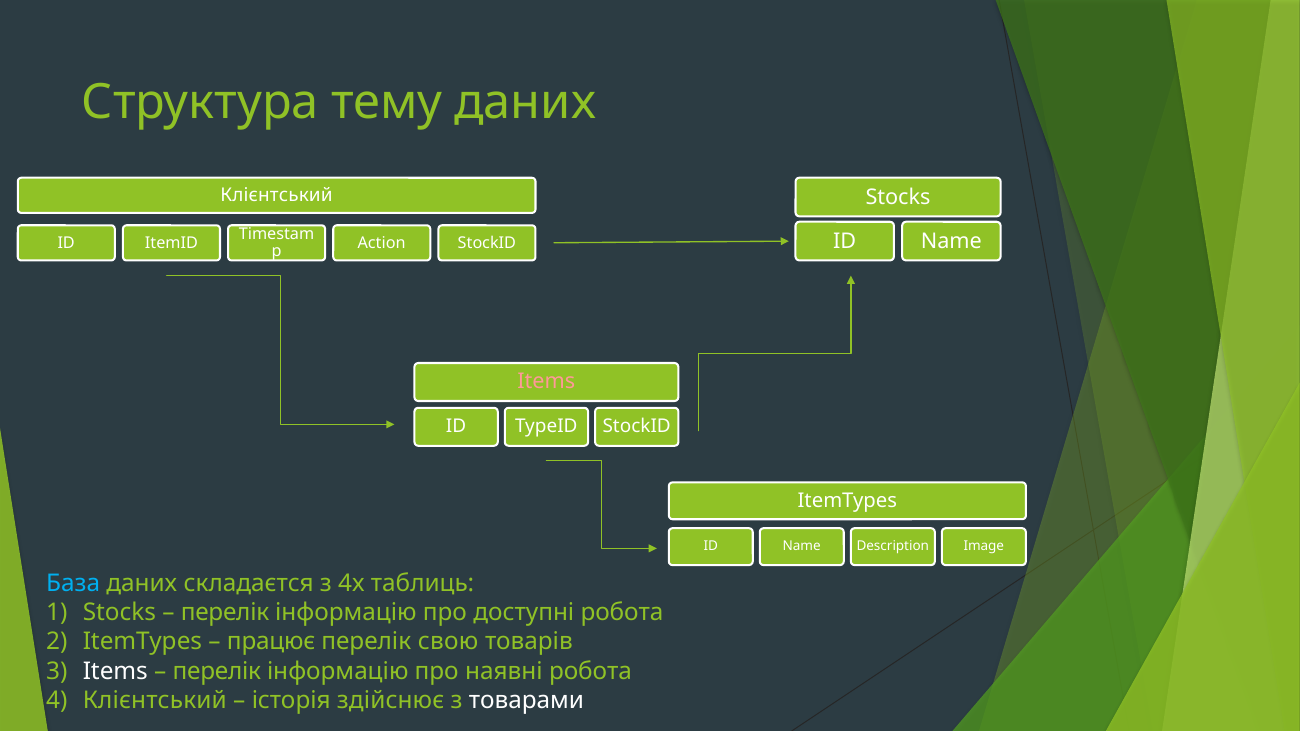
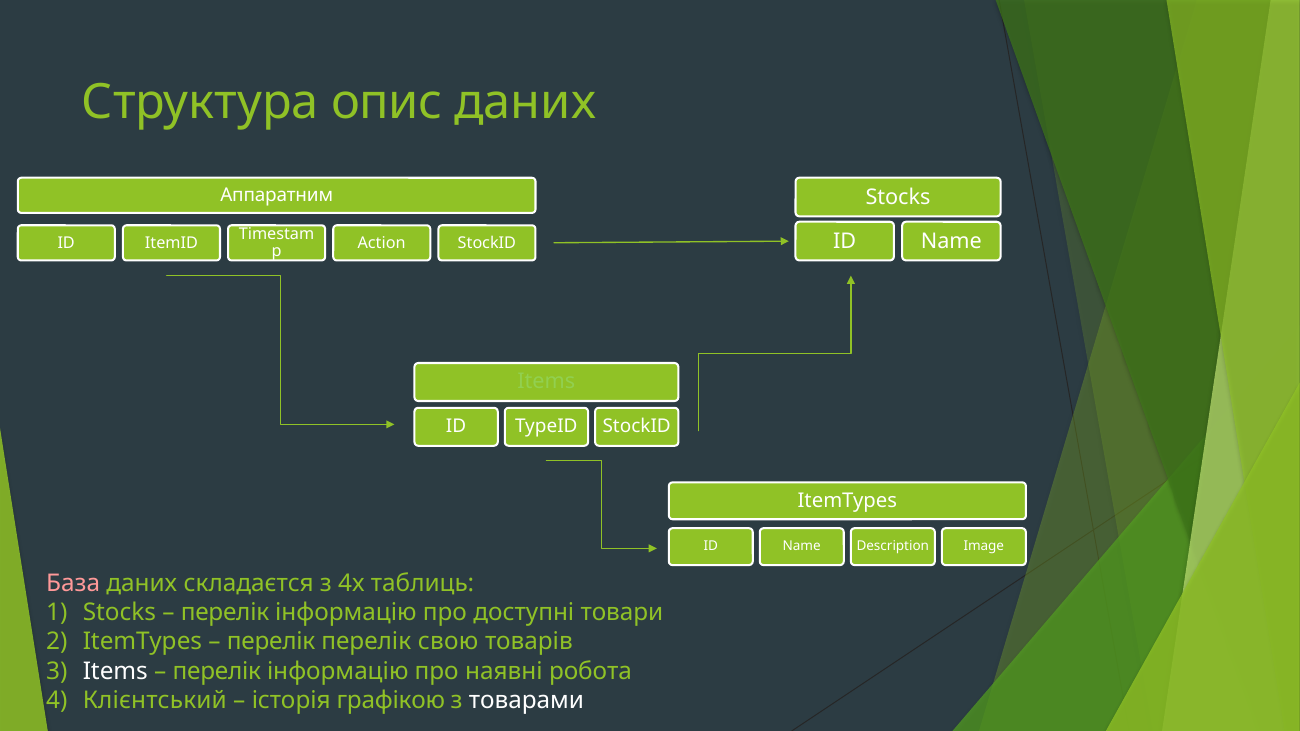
тему: тему -> опис (387, 103)
Клієнтський: Клієнтський -> Аппаратним (277, 195)
Items colour: pink -> light green (546, 382)
База colour: light blue -> pink (73, 584)
доступні робота: робота -> товари (622, 613)
працює: працює -> перелік (271, 642)
здійснює: здійснює -> графікою (391, 701)
